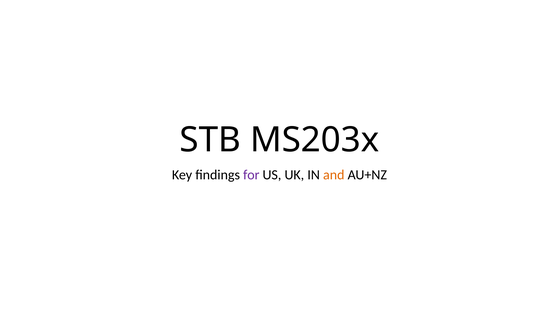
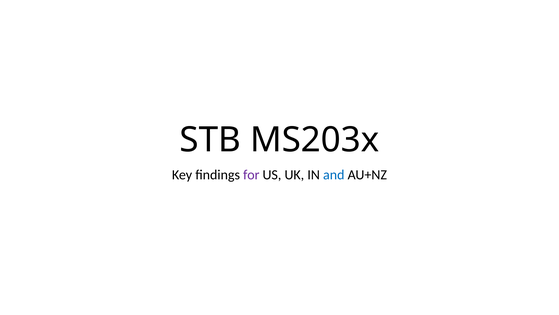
and colour: orange -> blue (334, 175)
